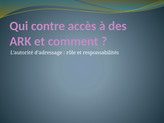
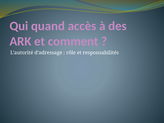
contre: contre -> quand (48, 26)
